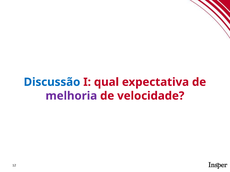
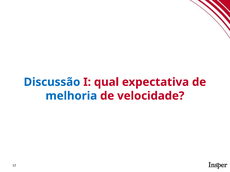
melhoria colour: purple -> blue (71, 96)
